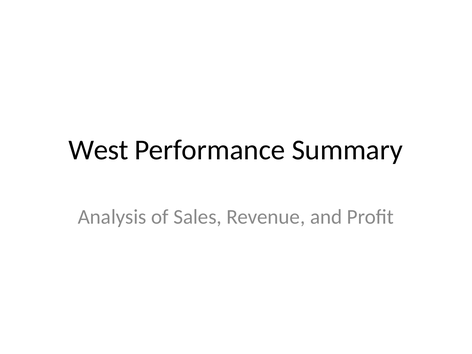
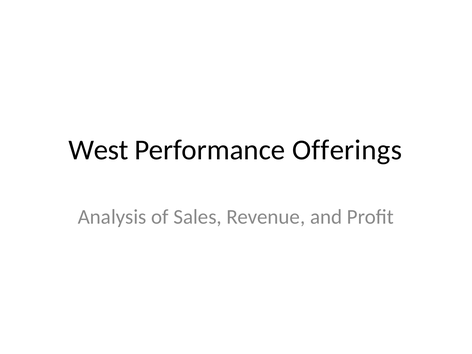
Summary: Summary -> Offerings (347, 150)
